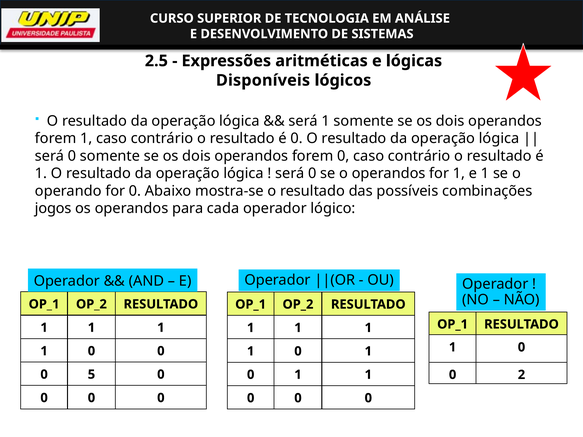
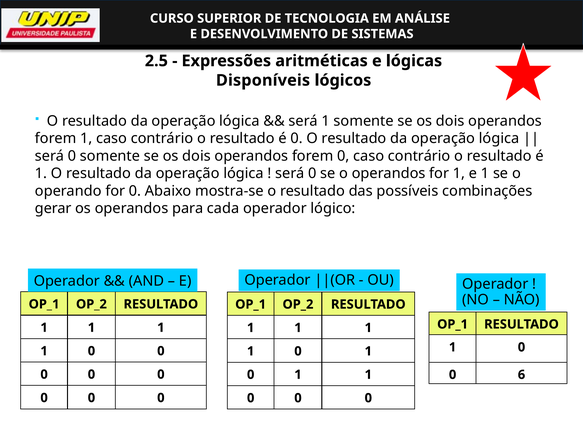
jogos: jogos -> gerar (53, 209)
5: 5 -> 0 (91, 375)
2: 2 -> 6 (521, 375)
